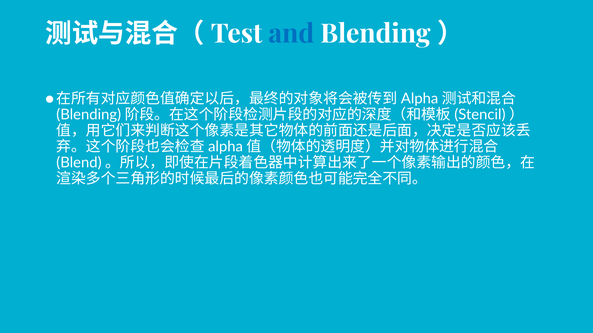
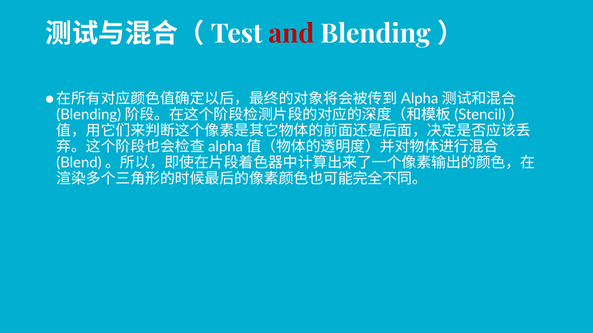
and colour: blue -> red (291, 34)
